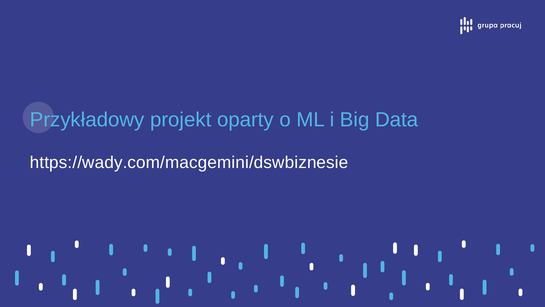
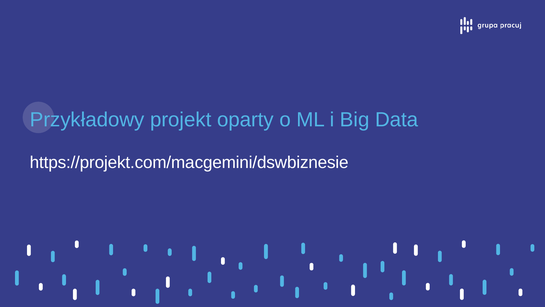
https://wady.com/macgemini/dswbiznesie: https://wady.com/macgemini/dswbiznesie -> https://projekt.com/macgemini/dswbiznesie (189, 162)
